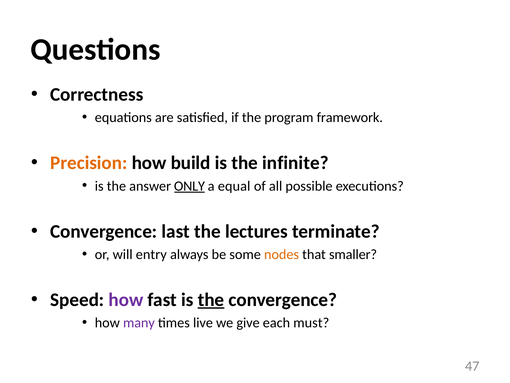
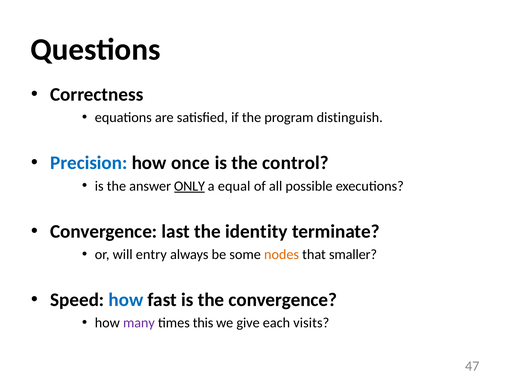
framework: framework -> distinguish (350, 117)
Precision colour: orange -> blue (89, 163)
build: build -> once (190, 163)
infinite: infinite -> control (295, 163)
lectures: lectures -> identity (256, 231)
how colour: purple -> blue (126, 299)
the underline: present -> none (211, 299)
live: live -> this (203, 322)
must: must -> visits (311, 322)
